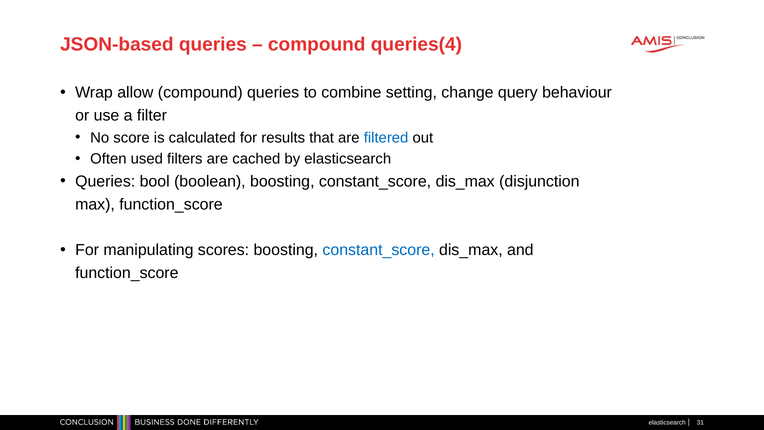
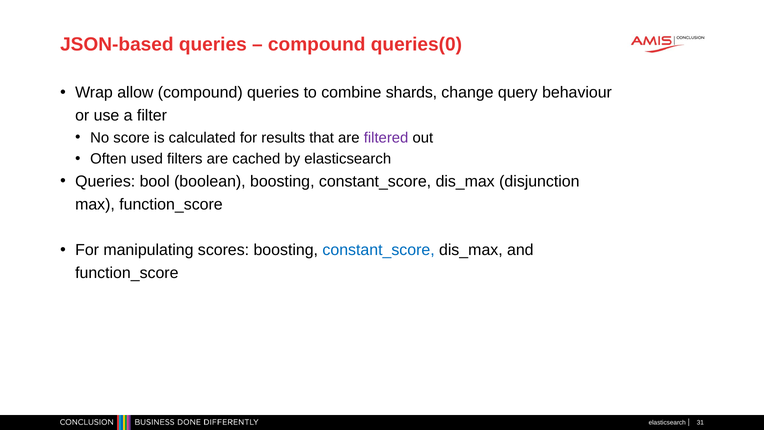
queries(4: queries(4 -> queries(0 (416, 45)
setting: setting -> shards (411, 93)
filtered colour: blue -> purple (386, 138)
